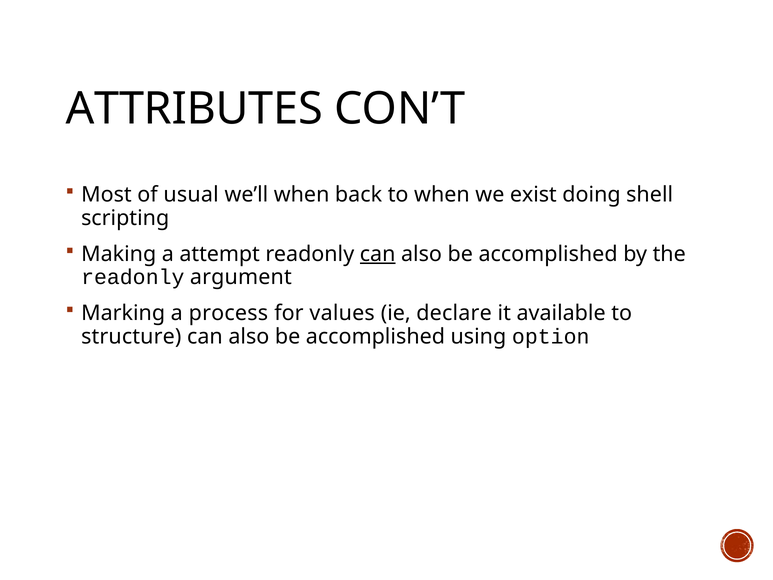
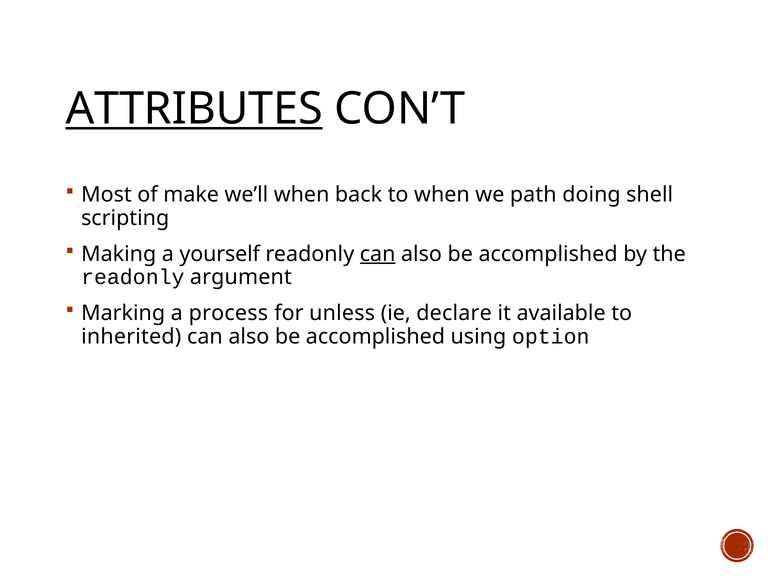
ATTRIBUTES underline: none -> present (194, 109)
usual: usual -> make (191, 195)
exist: exist -> path (533, 195)
attempt: attempt -> yourself (220, 254)
values: values -> unless (342, 313)
structure: structure -> inherited (131, 336)
